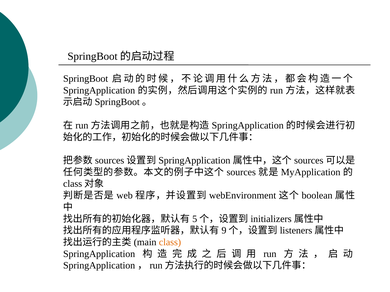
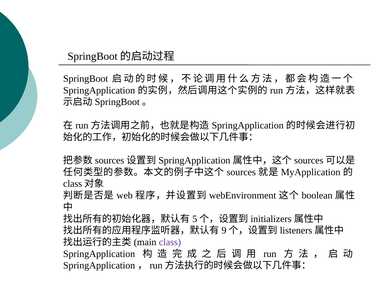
class colour: orange -> purple (170, 243)
